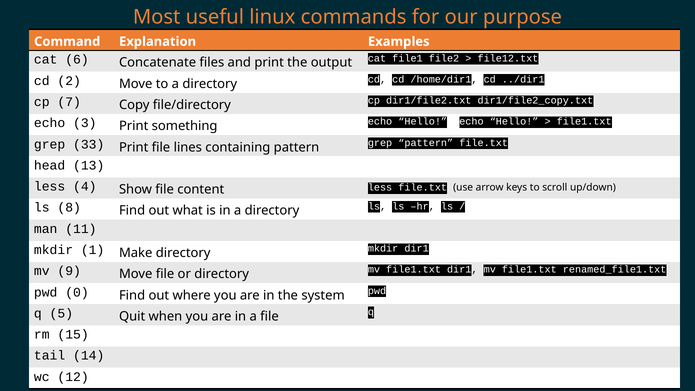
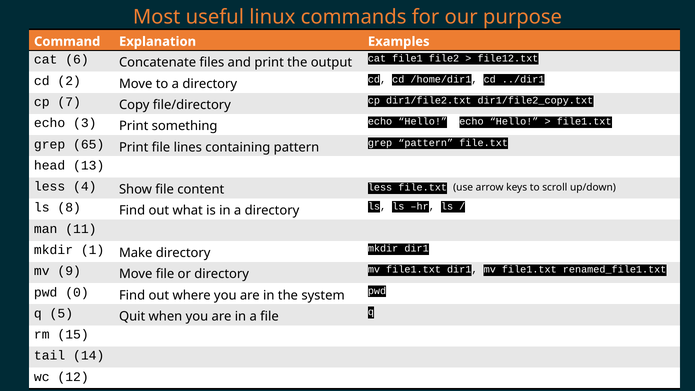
33: 33 -> 65 (89, 144)
